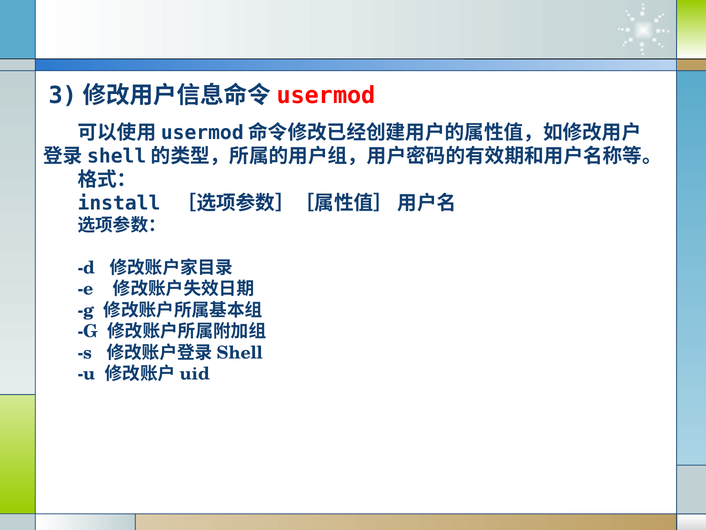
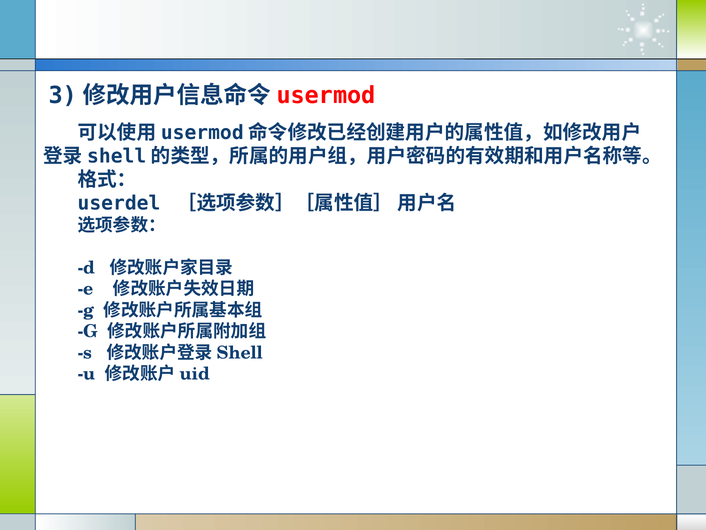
install: install -> userdel (119, 203)
